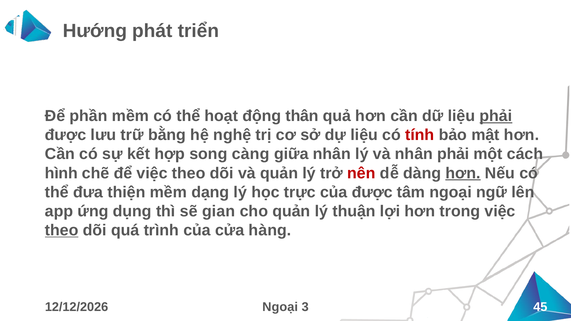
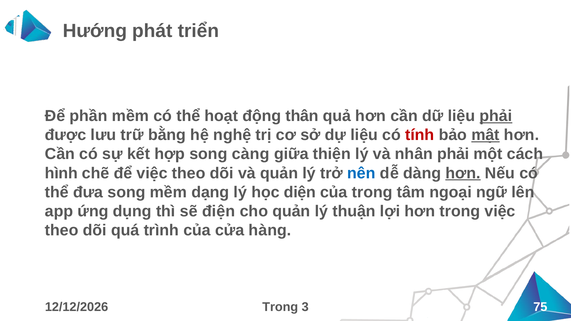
mật underline: none -> present (485, 135)
giữa nhân: nhân -> thiện (332, 154)
nên colour: red -> blue (361, 173)
đưa thiện: thiện -> song (127, 192)
trực: trực -> diện (300, 192)
của được: được -> trong (372, 192)
gian: gian -> điện (219, 211)
theo underline: present -> none (62, 230)
Ngoại: Ngoại -> Trong (280, 307)
45: 45 -> 75 (540, 307)
